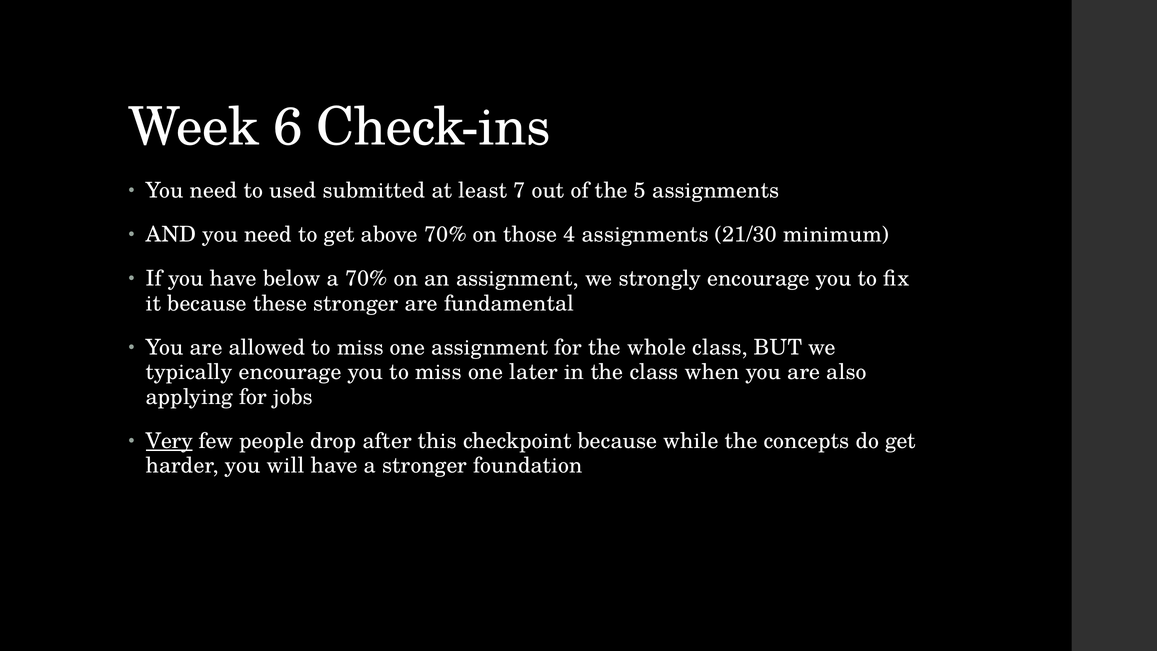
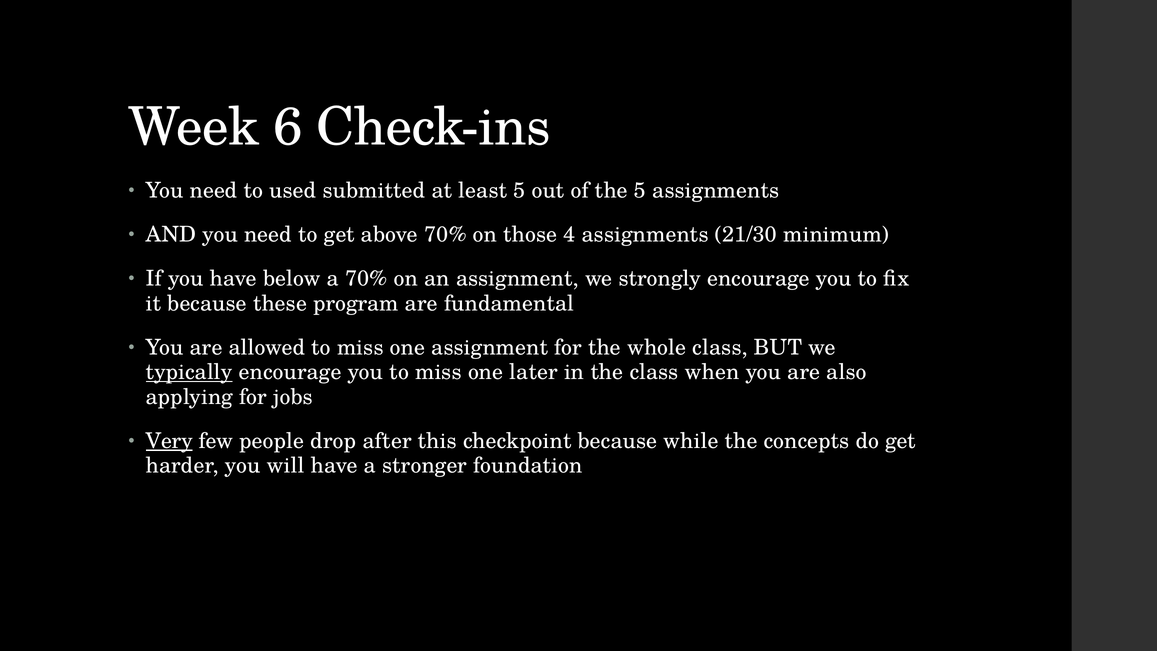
least 7: 7 -> 5 (519, 191)
these stronger: stronger -> program (356, 303)
typically underline: none -> present (189, 372)
